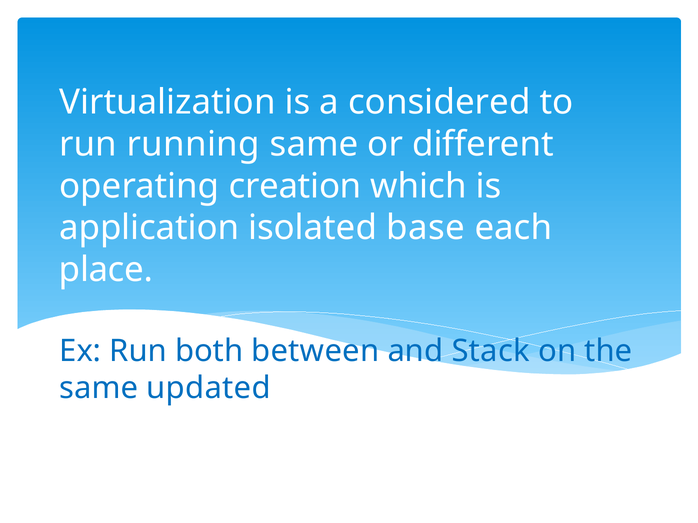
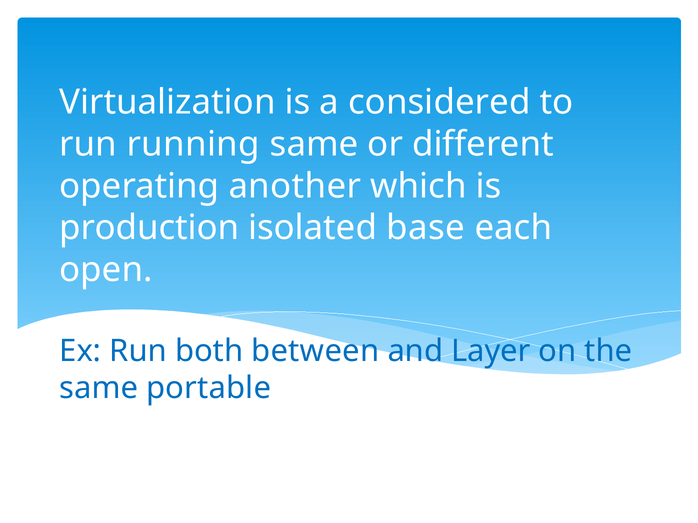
creation: creation -> another (295, 186)
application: application -> production (149, 228)
place: place -> open (106, 270)
Stack: Stack -> Layer (491, 351)
updated: updated -> portable (209, 388)
